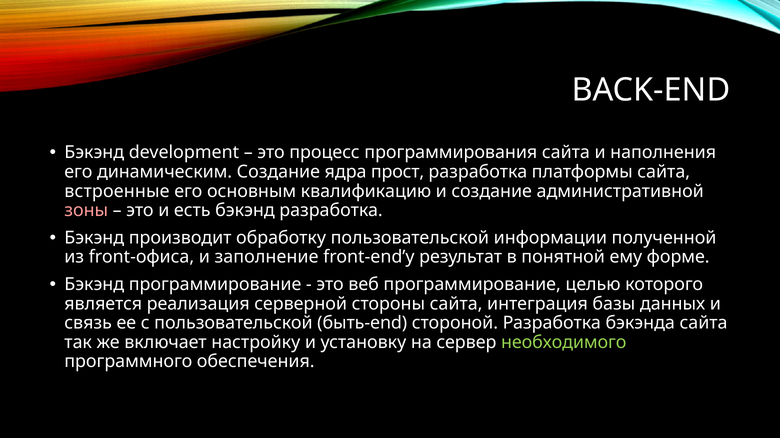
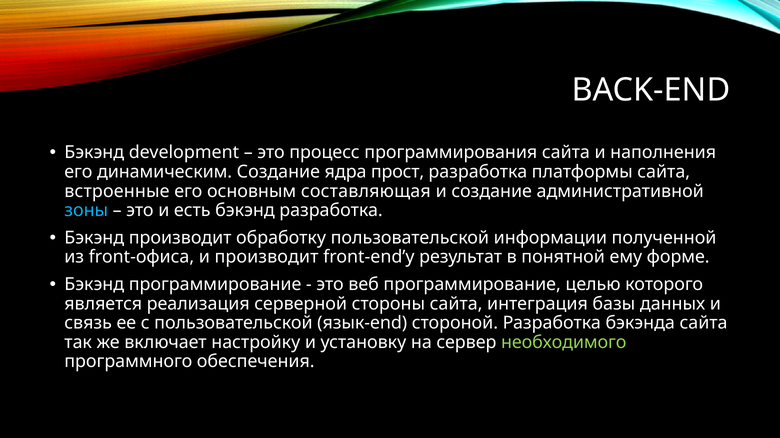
квалификацию: квалификацию -> составляющая (366, 191)
зоны colour: pink -> light blue (86, 211)
и заполнение: заполнение -> производит (267, 257)
быть-end: быть-end -> язык-end (362, 324)
